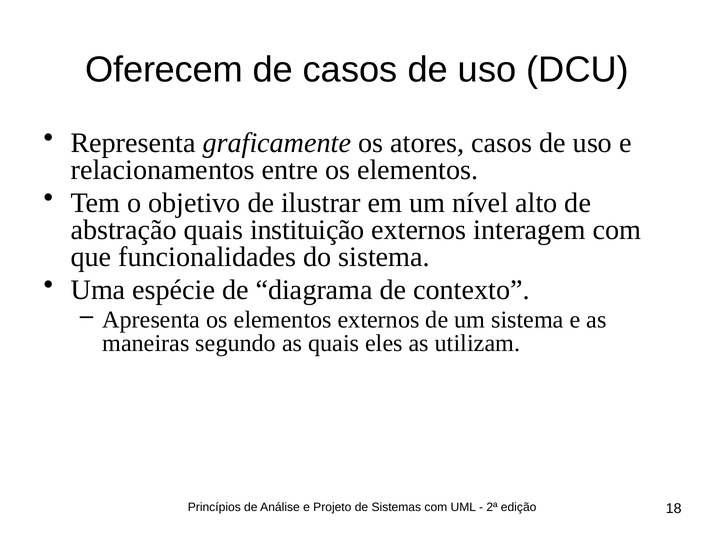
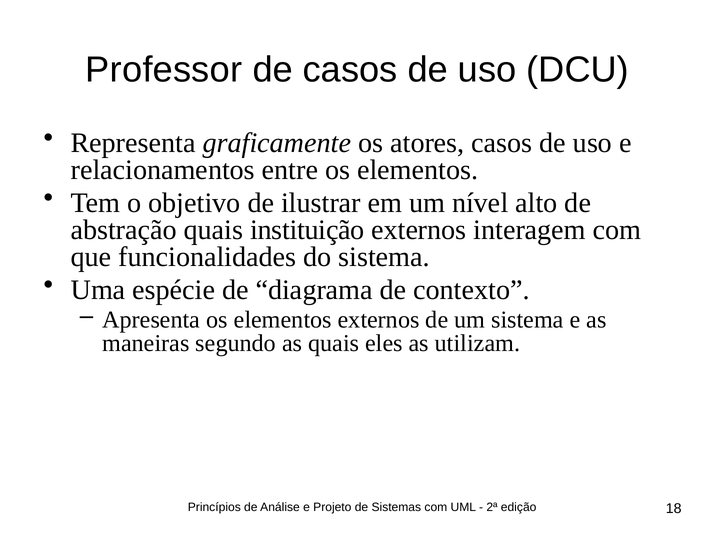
Oferecem: Oferecem -> Professor (164, 70)
